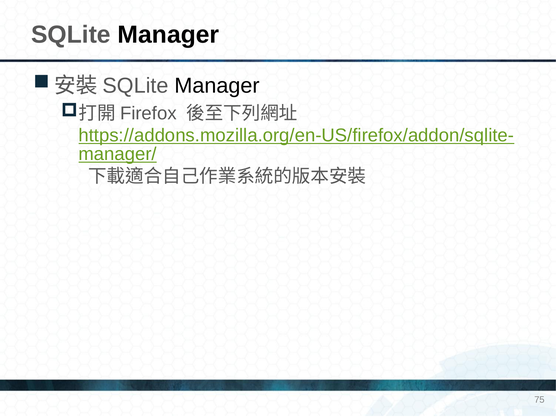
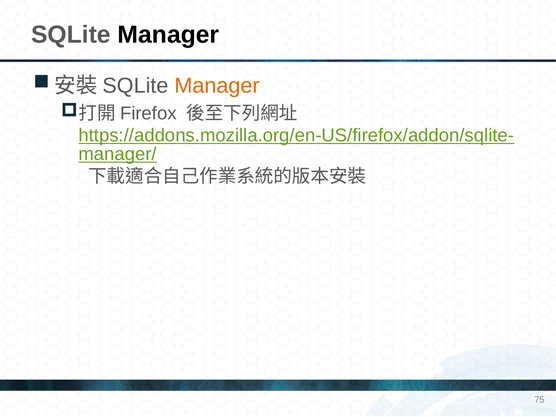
Manager colour: black -> orange (217, 86)
